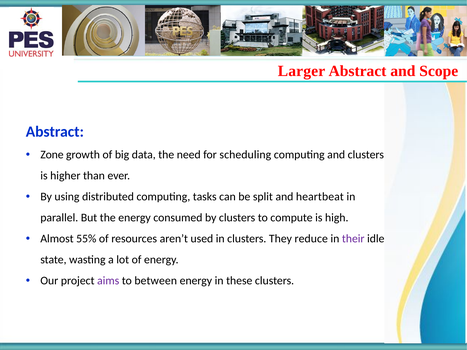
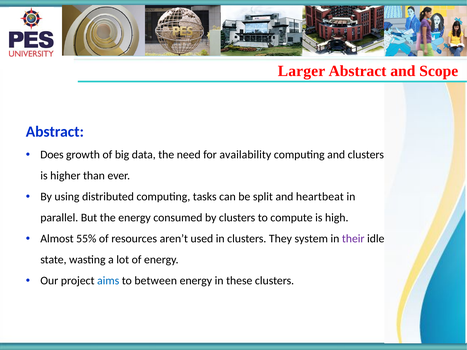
Zone: Zone -> Does (52, 155)
scheduling: scheduling -> availability (245, 155)
reduce: reduce -> system (311, 239)
aims colour: purple -> blue (108, 281)
